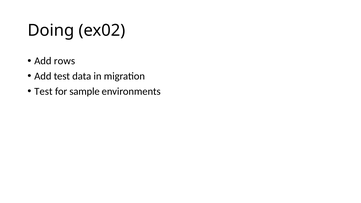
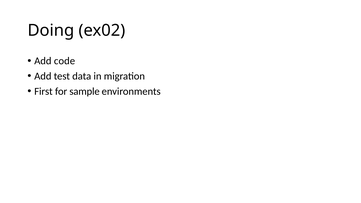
rows: rows -> code (65, 61)
Test: Test -> First (43, 91)
